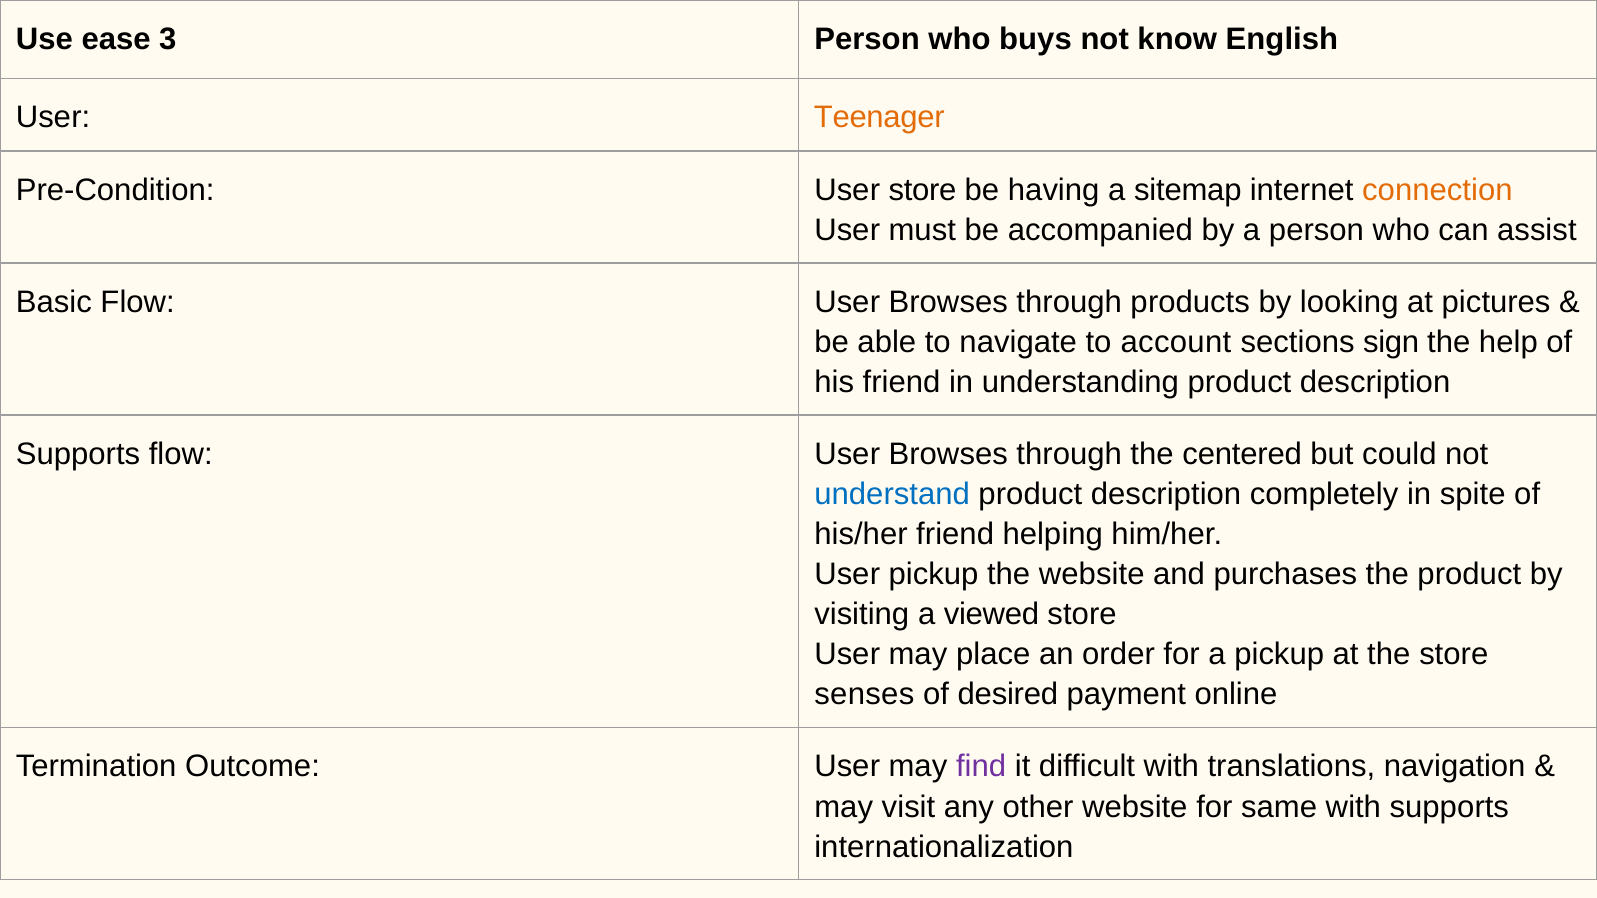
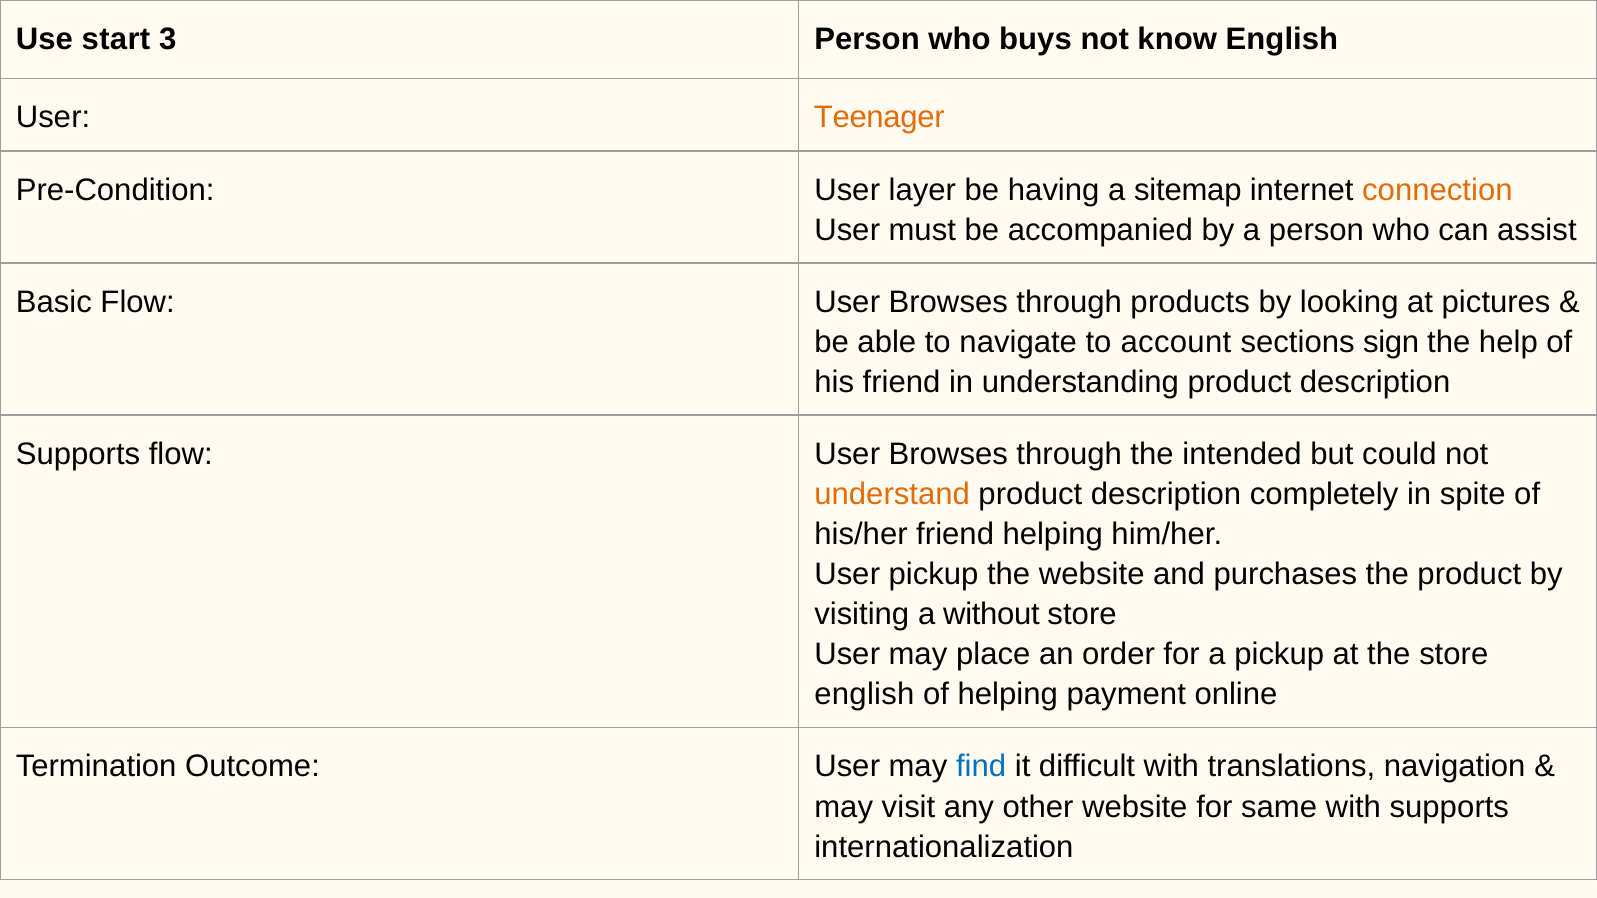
ease: ease -> start (116, 39)
User store: store -> layer (922, 190)
centered: centered -> intended (1242, 454)
understand colour: blue -> orange (892, 494)
viewed: viewed -> without (991, 615)
senses: senses -> english (864, 695)
of desired: desired -> helping (1008, 695)
find colour: purple -> blue (981, 767)
